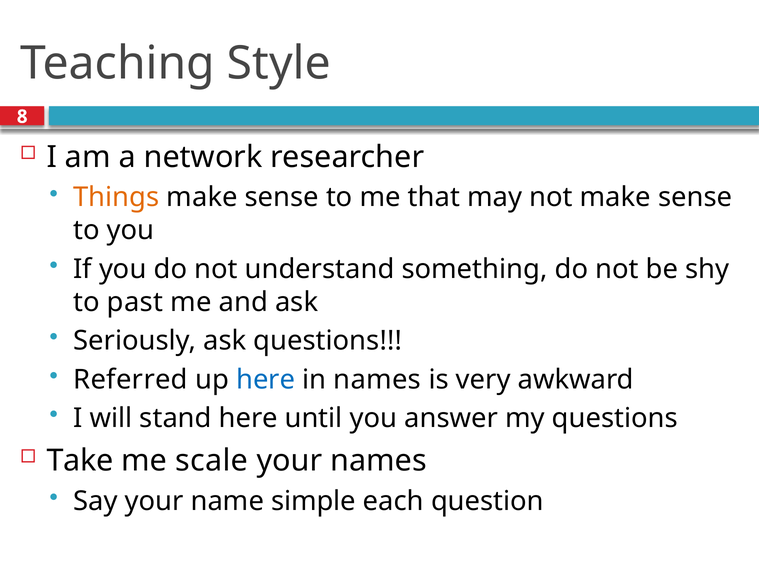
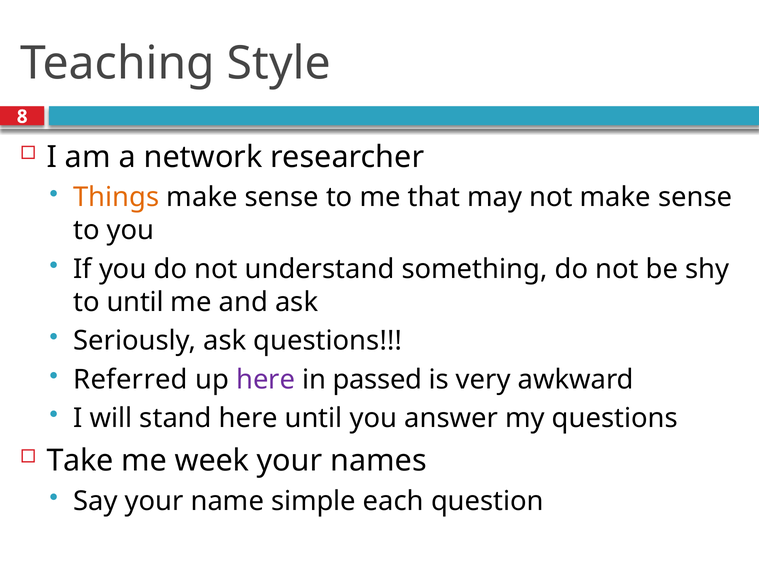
to past: past -> until (135, 302)
here colour: blue -> purple (266, 380)
in names: names -> passed (377, 380)
scale: scale -> week (212, 461)
